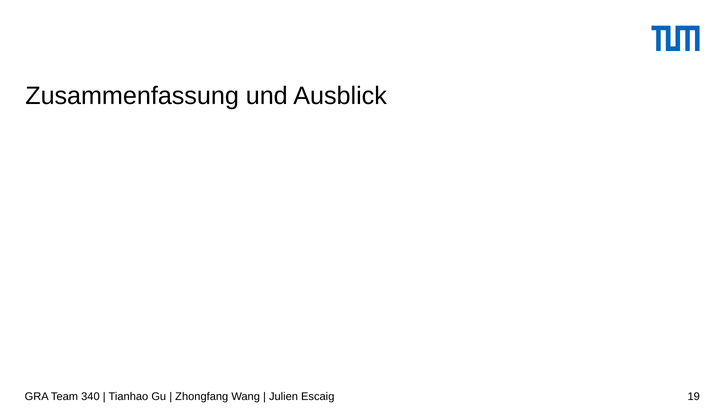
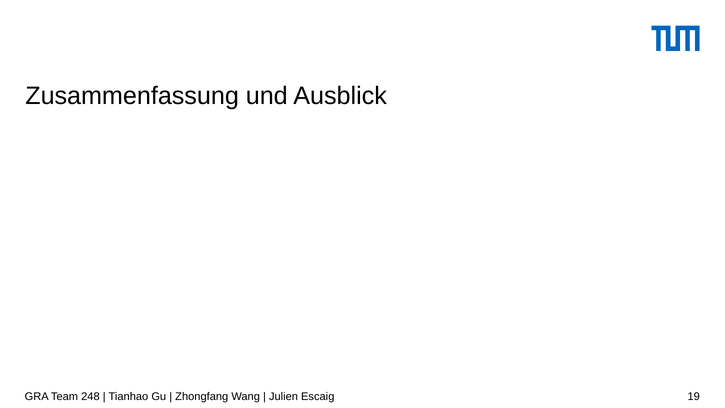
340: 340 -> 248 (90, 397)
